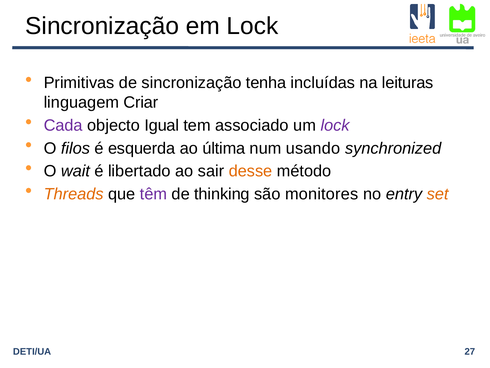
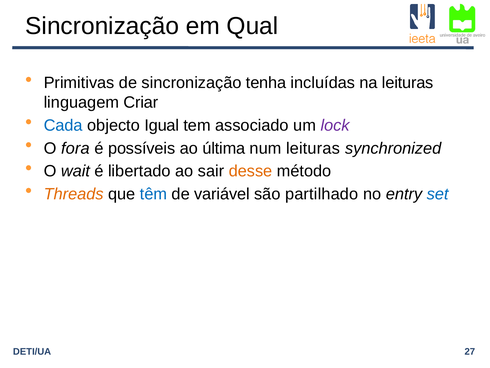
em Lock: Lock -> Qual (252, 26)
Cada colour: purple -> blue (63, 125)
filos: filos -> fora (75, 148)
esquerda: esquerda -> possíveis (142, 148)
num usando: usando -> leituras (313, 148)
têm colour: purple -> blue (153, 194)
thinking: thinking -> variável (222, 194)
monitores: monitores -> partilhado (322, 194)
set colour: orange -> blue (438, 194)
